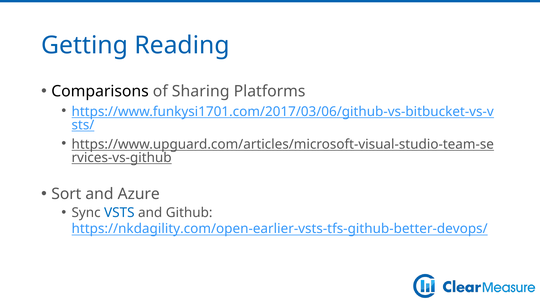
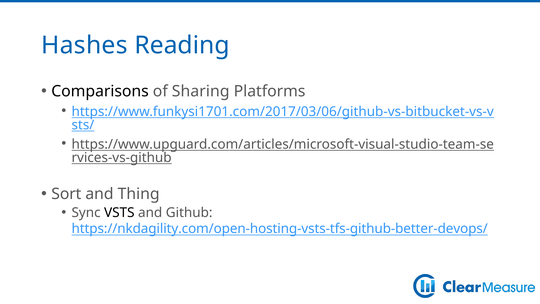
Getting: Getting -> Hashes (84, 45)
Azure: Azure -> Thing (139, 194)
VSTS colour: blue -> black (119, 212)
https://nkdagility.com/open-earlier-vsts-tfs-github-better-devops/: https://nkdagility.com/open-earlier-vsts-tfs-github-better-devops/ -> https://nkdagility.com/open-hosting-vsts-tfs-github-better-devops/ (280, 229)
